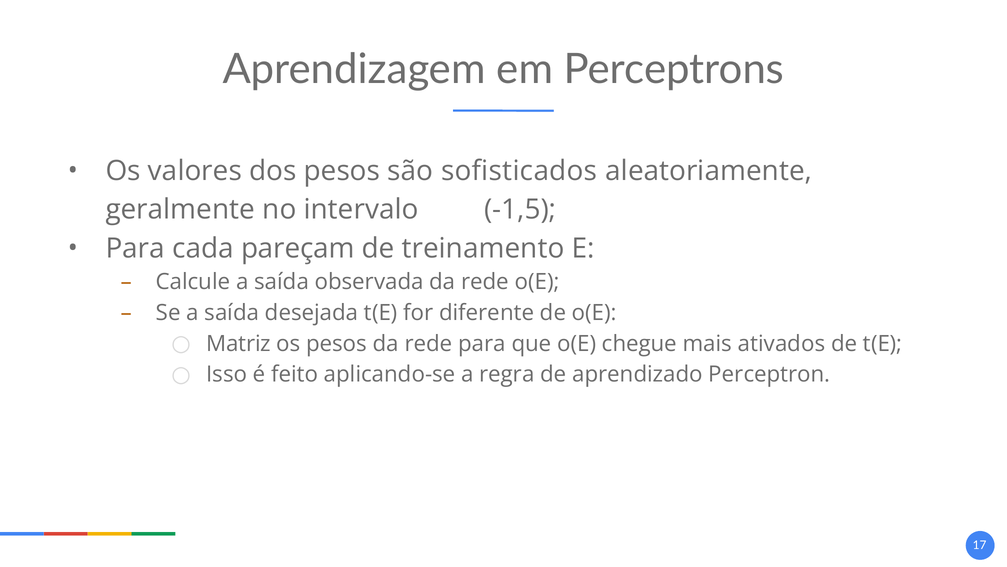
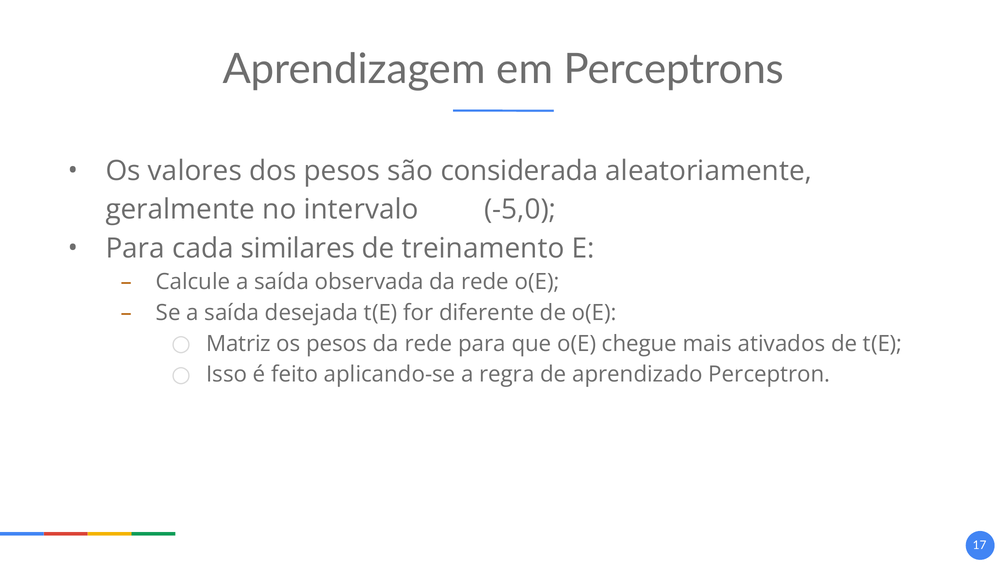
sofisticados: sofisticados -> considerada (519, 171)
-1,5: -1,5 -> -5,0 (520, 209)
pareçam: pareçam -> similares (298, 248)
